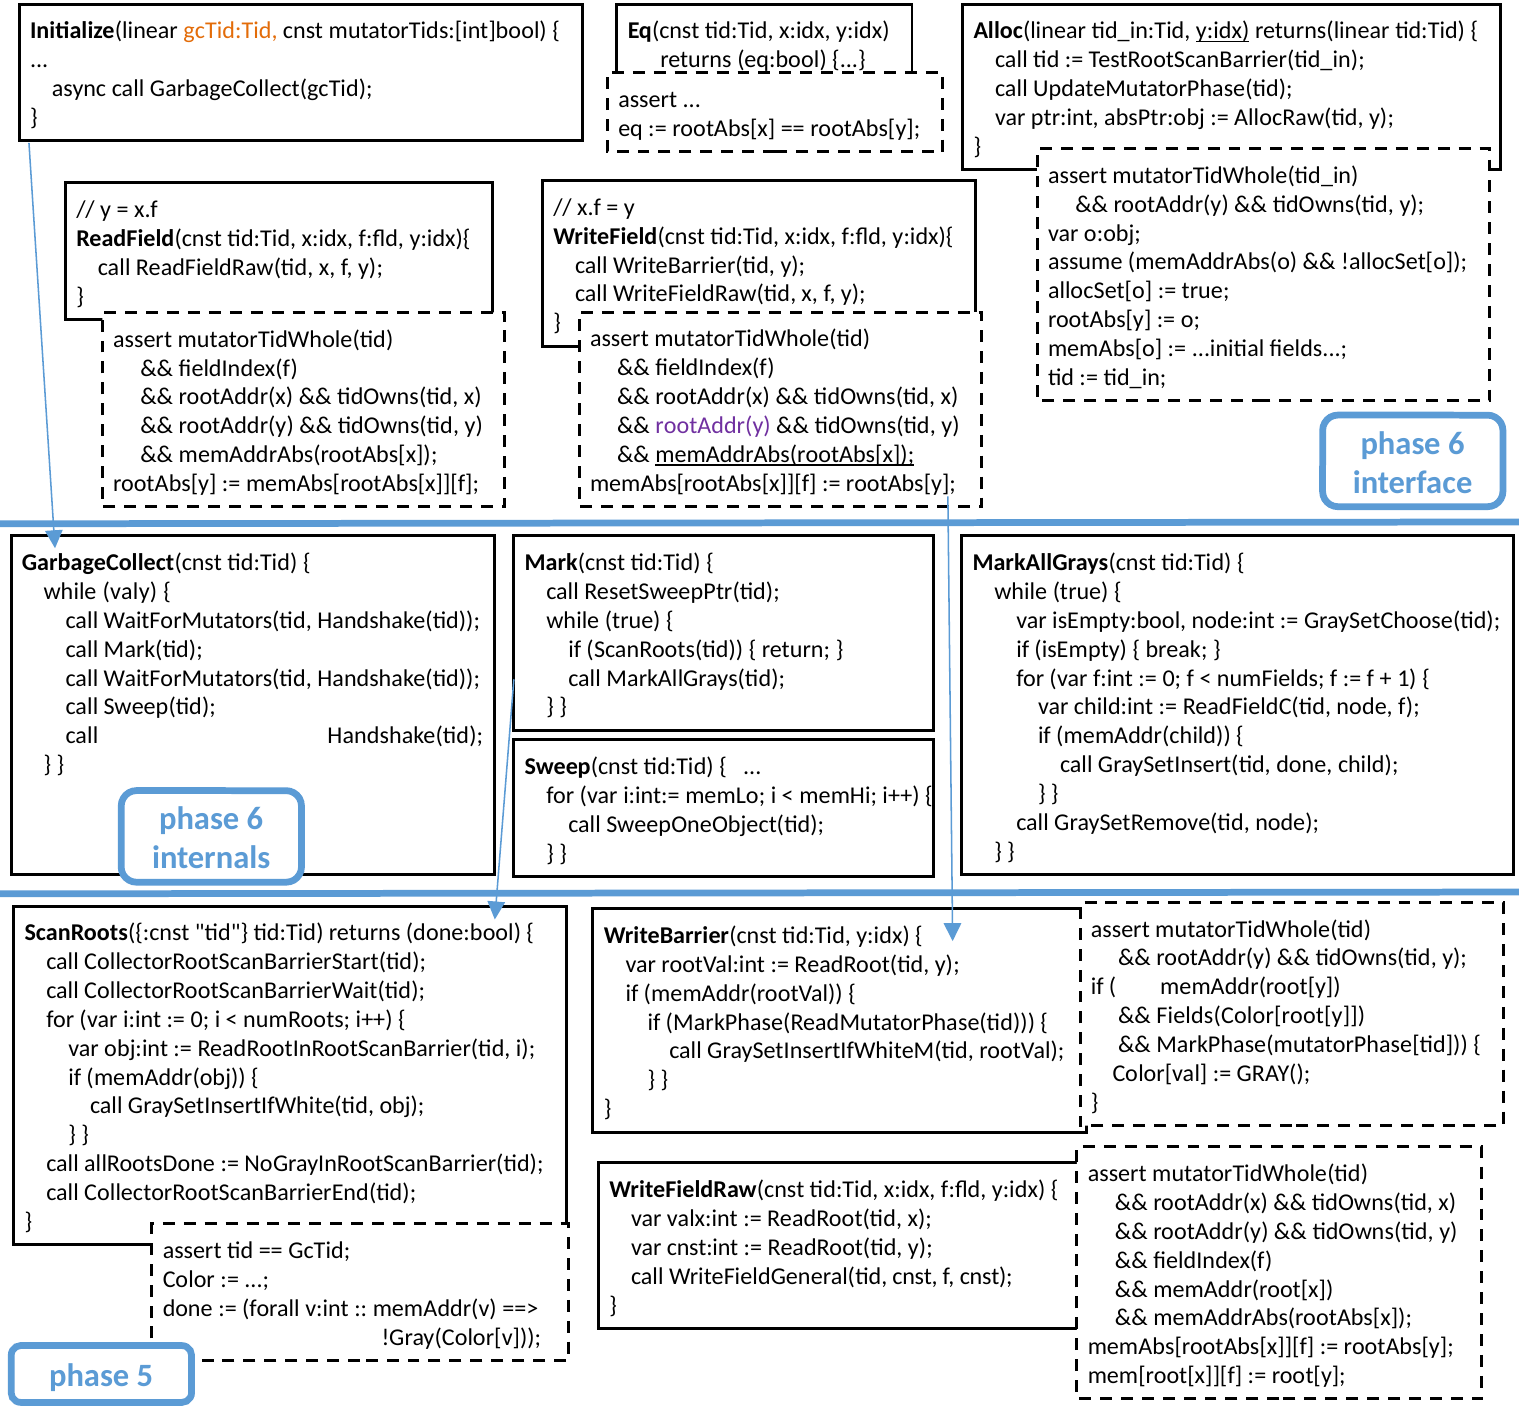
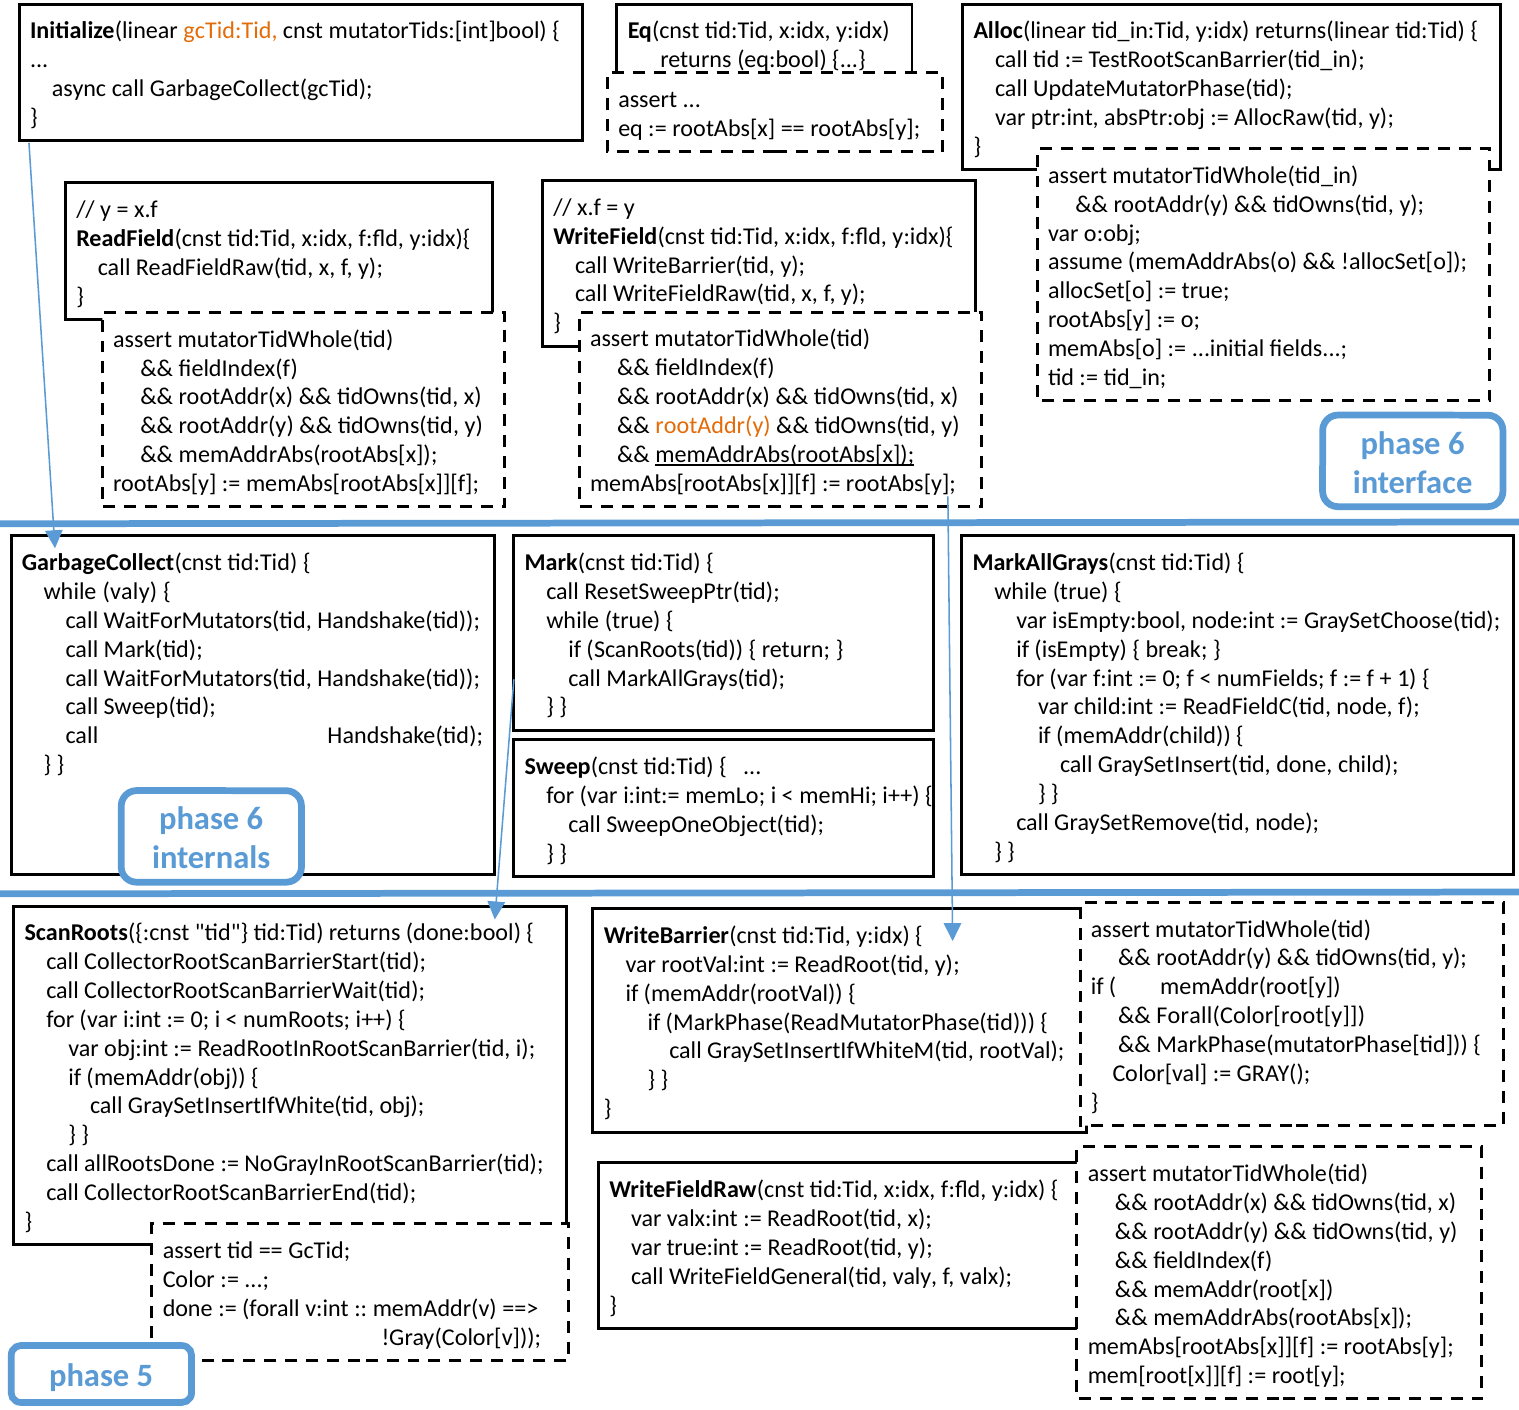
y:idx underline: present -> none (1223, 31)
rootAddr(y colour: purple -> orange (713, 426)
Fields(Color[root[y: Fields(Color[root[y -> Forall(Color[root[y (1261, 1016)
cnst:int: cnst:int -> true:int (703, 1248)
WriteFieldGeneral(tid cnst: cnst -> valy (915, 1277)
f cnst: cnst -> valx (986, 1277)
